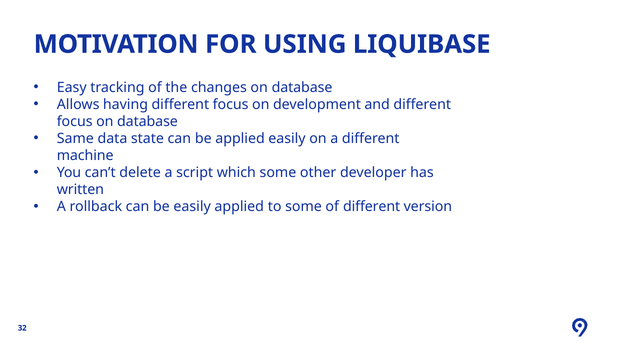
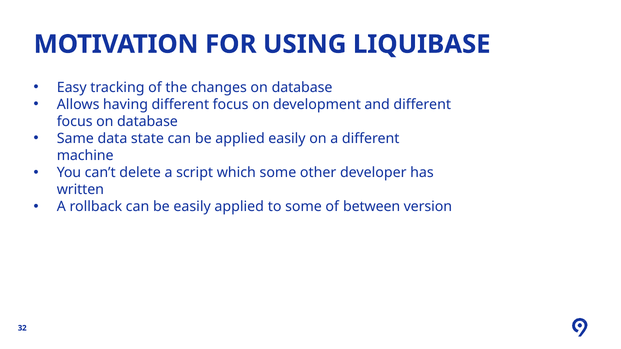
of different: different -> between (372, 207)
